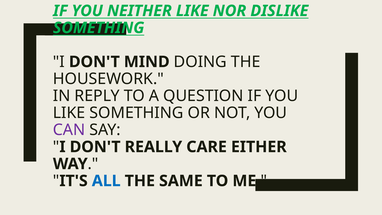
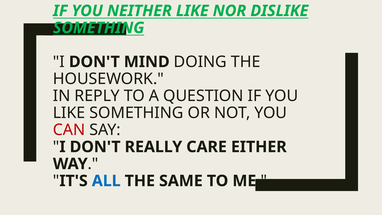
CAN colour: purple -> red (69, 130)
